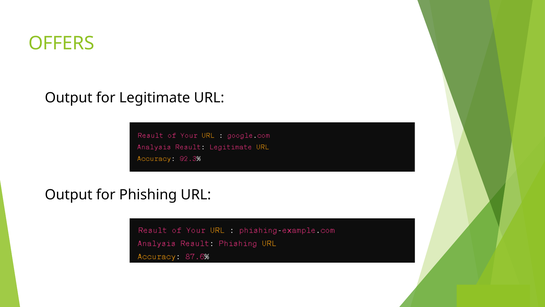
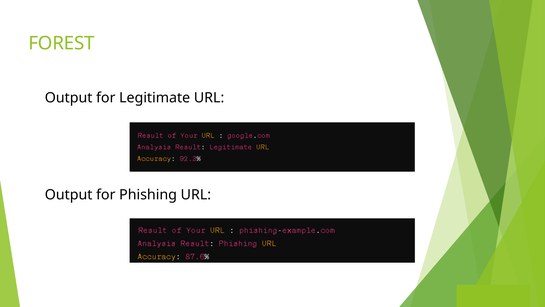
OFFERS: OFFERS -> FOREST (61, 43)
